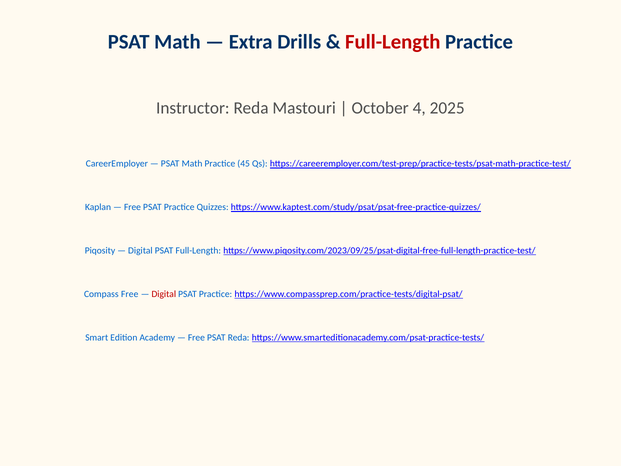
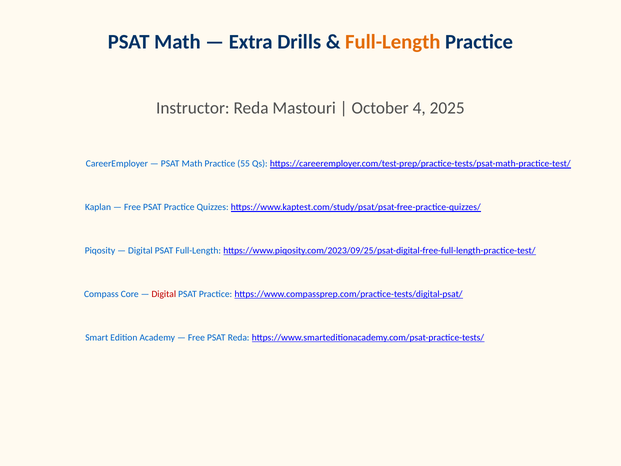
Full-Length colour: red -> orange (393, 42)
45: 45 -> 55 (244, 164)
Free: Free -> Core (130, 294)
